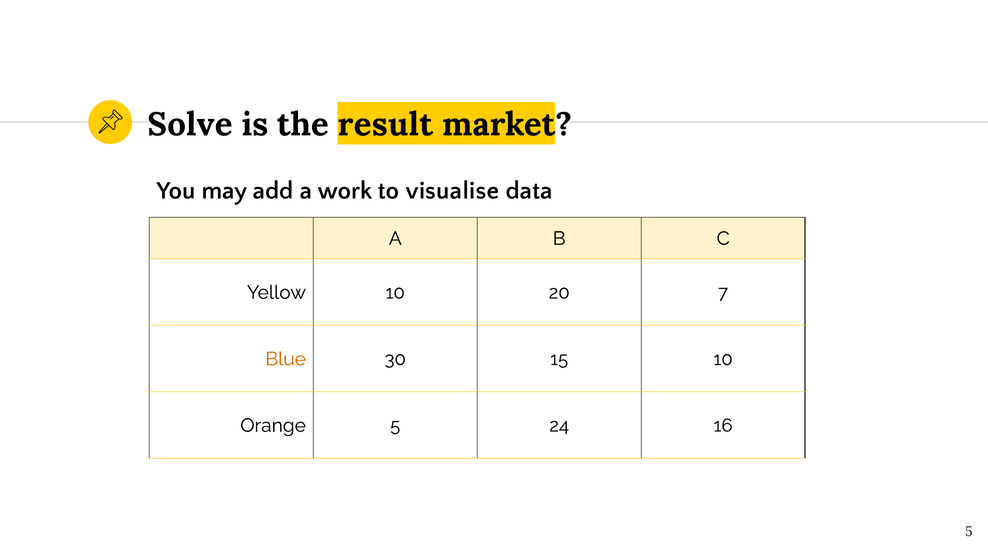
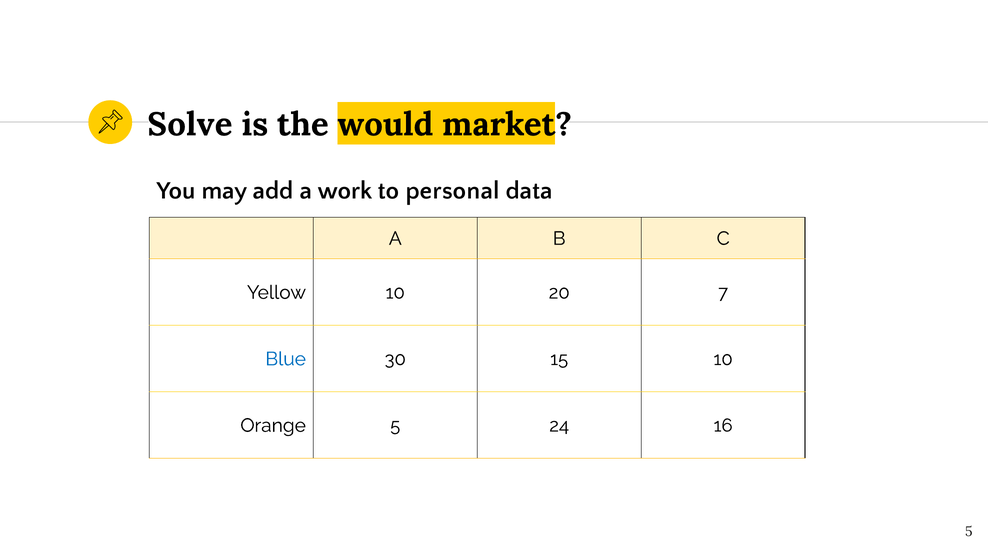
result: result -> would (385, 125)
visualise: visualise -> personal (453, 191)
Blue colour: orange -> blue (286, 359)
